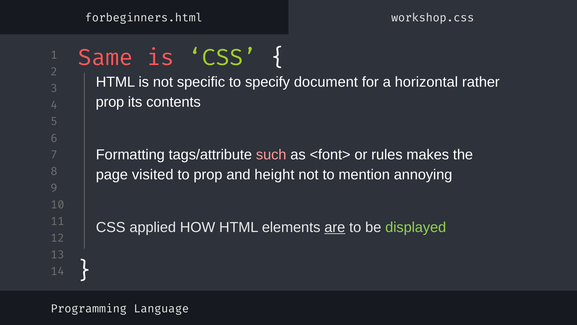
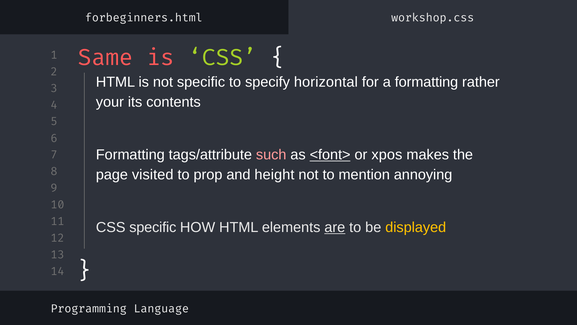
document: document -> horizontal (326, 82)
a horizontal: horizontal -> formatting (426, 82)
prop: prop -> your (110, 102)
<font> underline: none -> present (330, 155)
rules: rules -> xpos (387, 155)
CSS applied: applied -> specific (153, 227)
displayed colour: light green -> yellow (416, 227)
